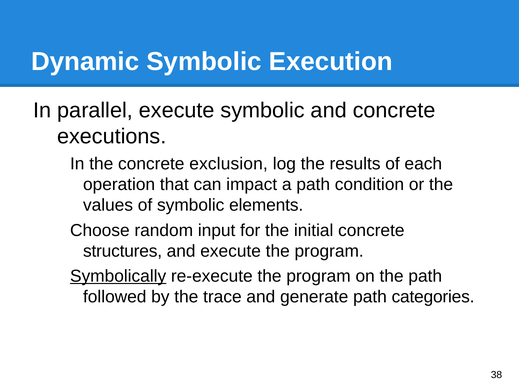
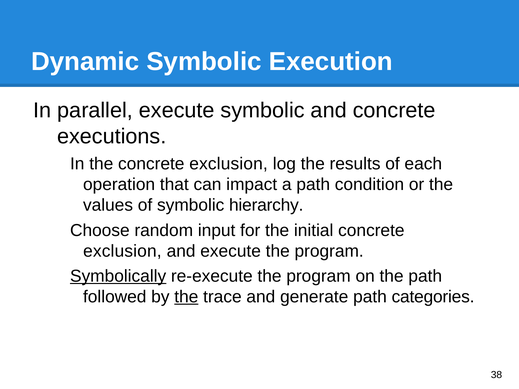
elements: elements -> hierarchy (266, 205)
structures: structures -> exclusion (122, 251)
the underline: none -> present (186, 297)
